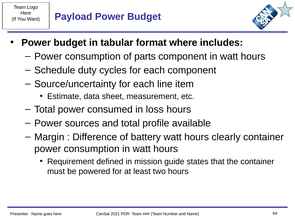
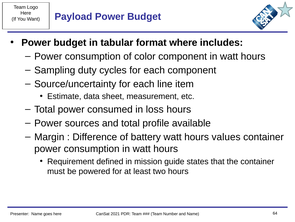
parts: parts -> color (145, 56)
Schedule: Schedule -> Sampling (55, 70)
clearly: clearly -> values (226, 137)
